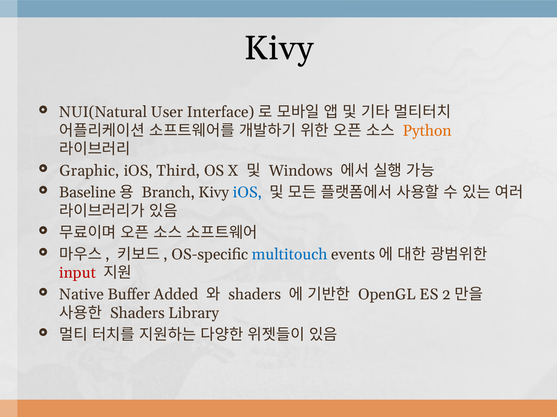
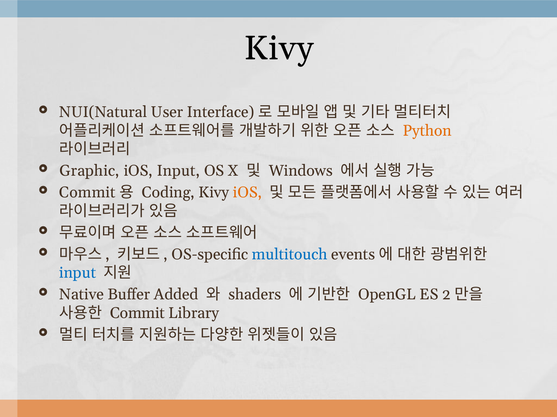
iOS Third: Third -> Input (178, 171)
Baseline: Baseline -> Commit (87, 193)
Branch: Branch -> Coding (168, 193)
iOS colour: blue -> orange (247, 193)
input colour: red -> blue (78, 273)
Shaders: Shaders -> Commit (137, 314)
